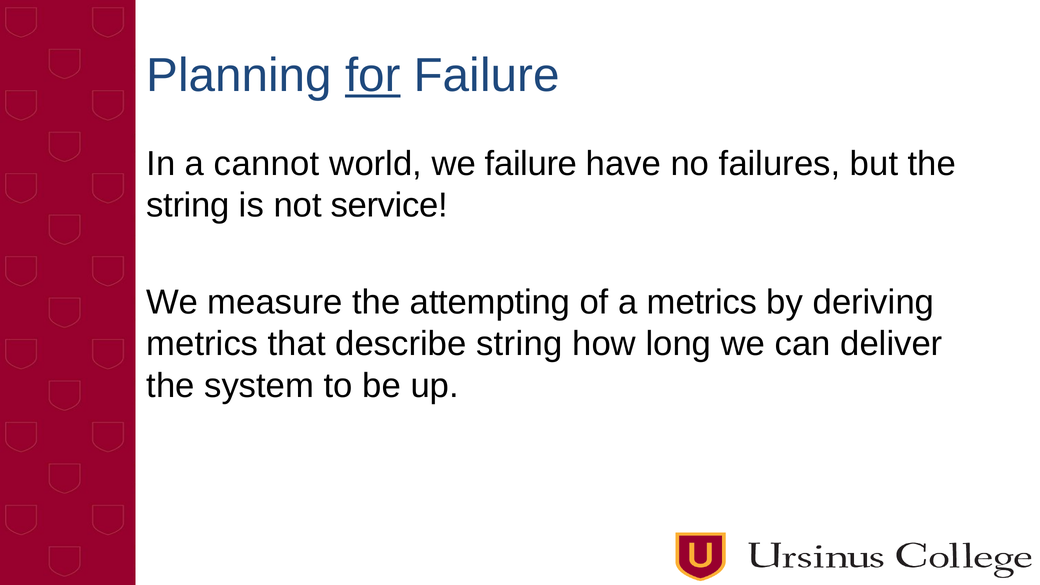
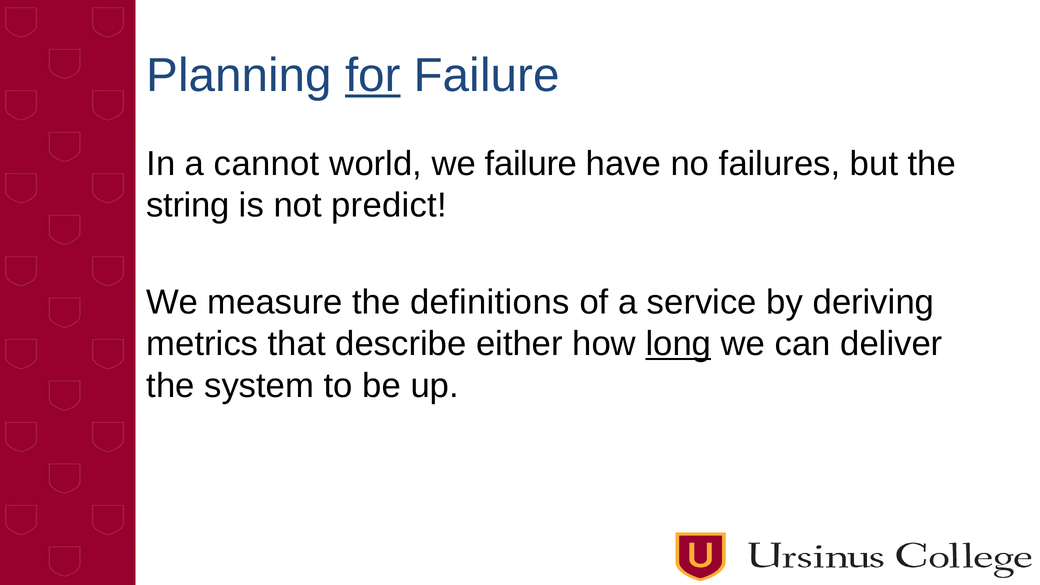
service: service -> predict (389, 205)
attempting: attempting -> definitions (490, 302)
a metrics: metrics -> service (702, 302)
describe string: string -> either (519, 344)
long underline: none -> present (678, 344)
